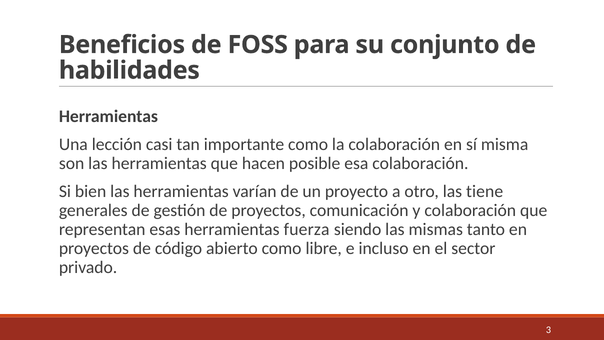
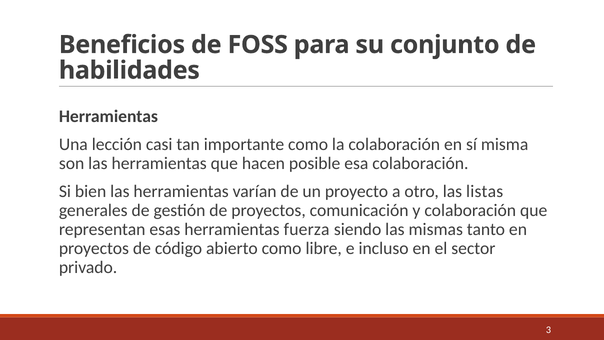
tiene: tiene -> listas (485, 191)
